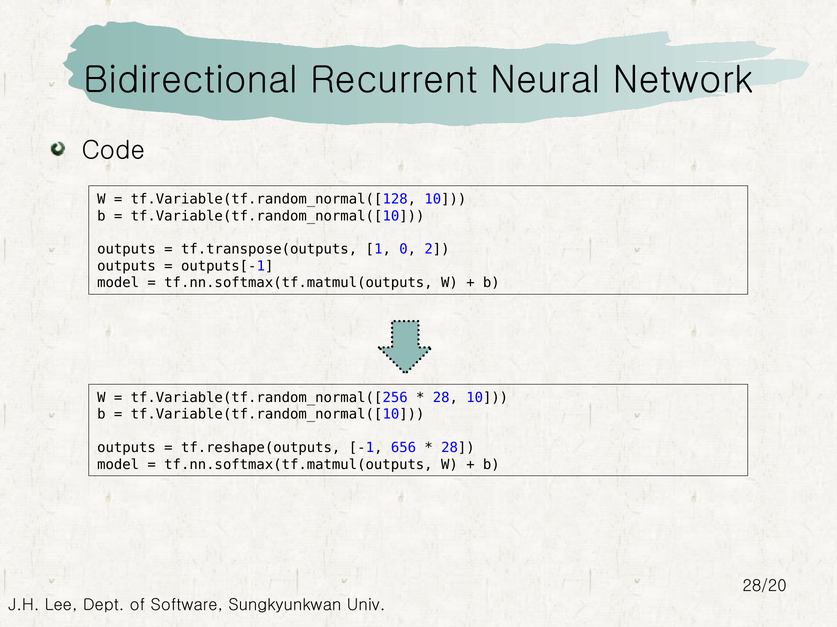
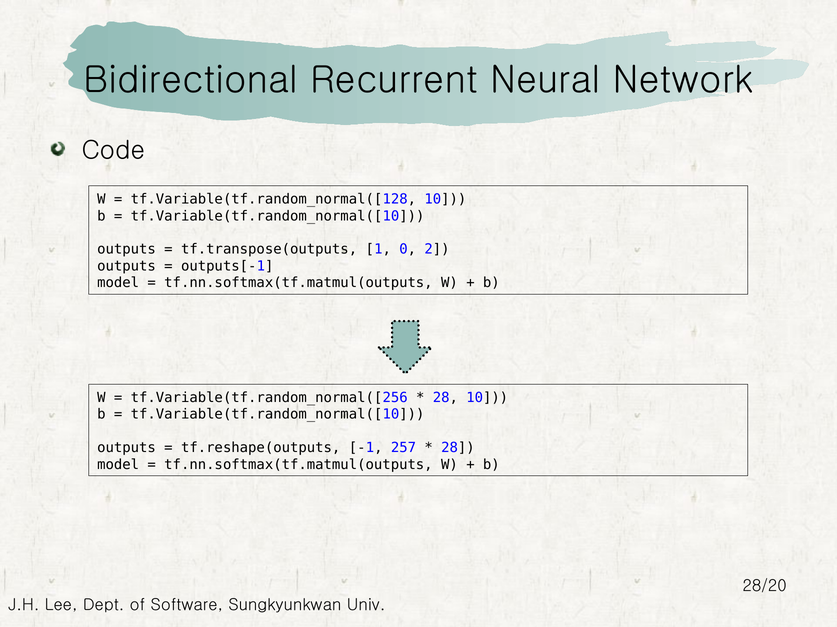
656: 656 -> 257 (404, 448)
